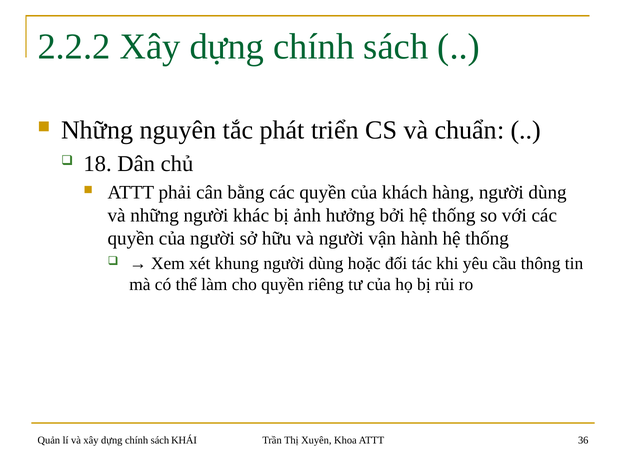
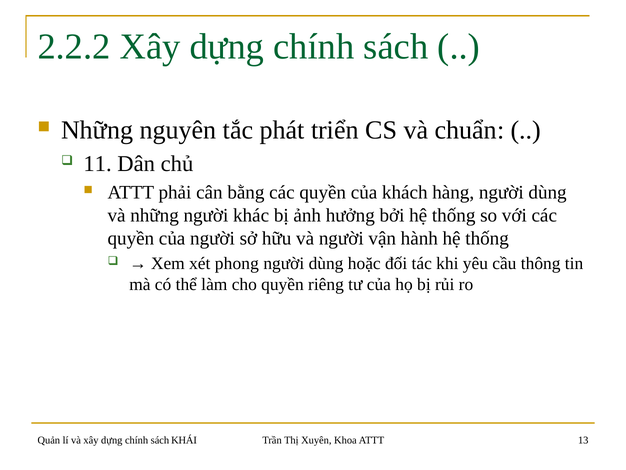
18: 18 -> 11 (98, 164)
khung: khung -> phong (237, 263)
36: 36 -> 13 (583, 440)
